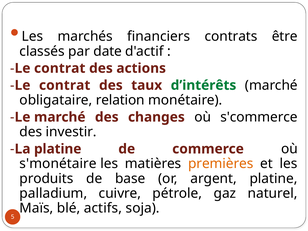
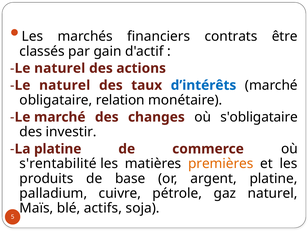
date: date -> gain (108, 51)
contrat: contrat -> naturel (60, 68)
contrat: contrat -> naturel (65, 85)
d’intérêts colour: green -> blue (203, 85)
s'commerce: s'commerce -> s'obligataire (259, 117)
s'monétaire: s'monétaire -> s'rentabilité (58, 164)
